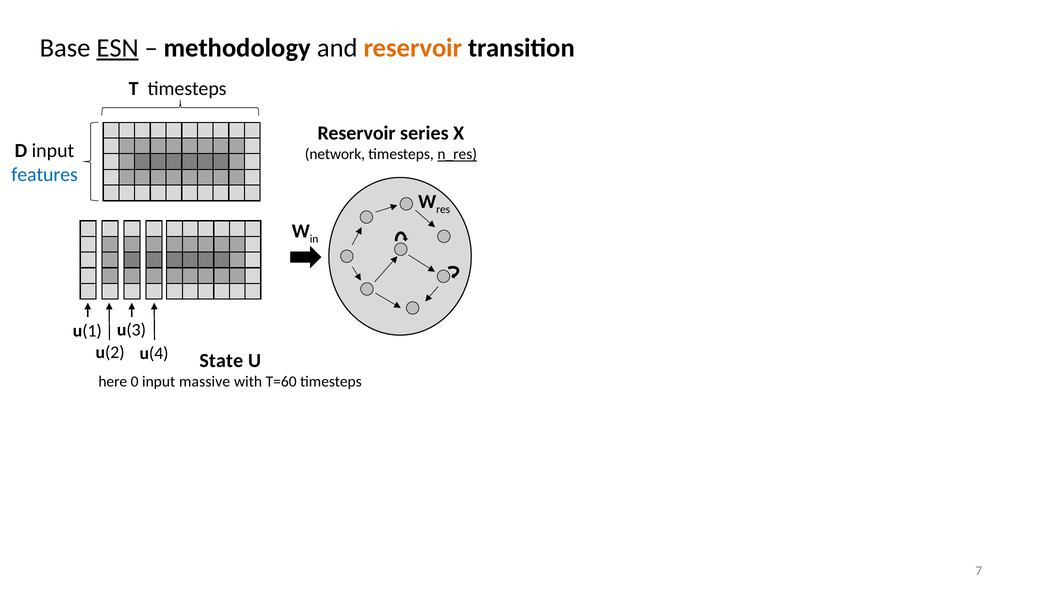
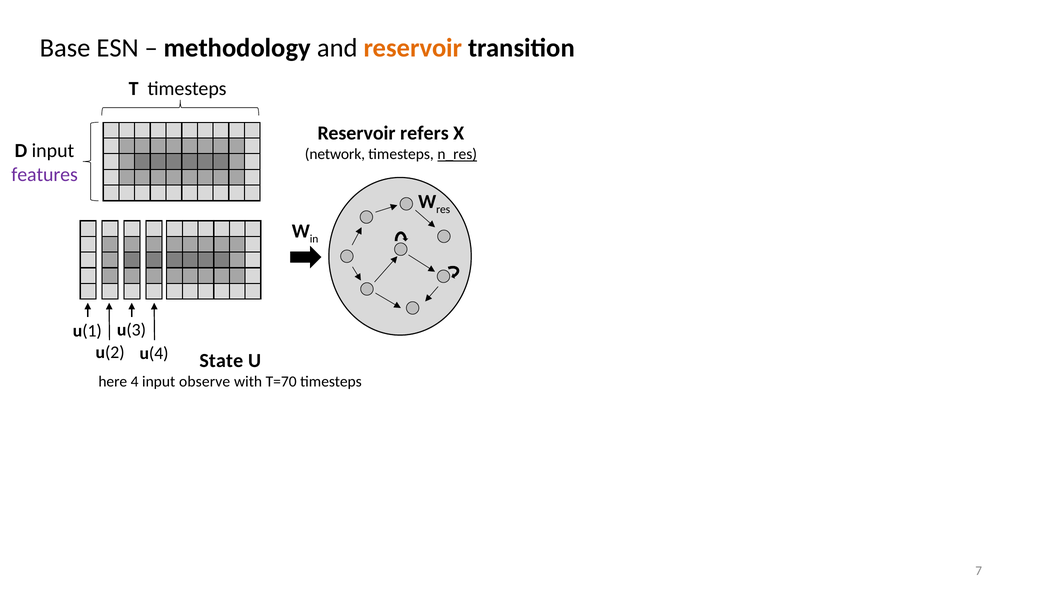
ESN underline: present -> none (118, 48)
series: series -> refers (424, 133)
features colour: blue -> purple (45, 175)
0: 0 -> 4 (135, 382)
massive: massive -> observe (205, 382)
T=60: T=60 -> T=70 (281, 382)
